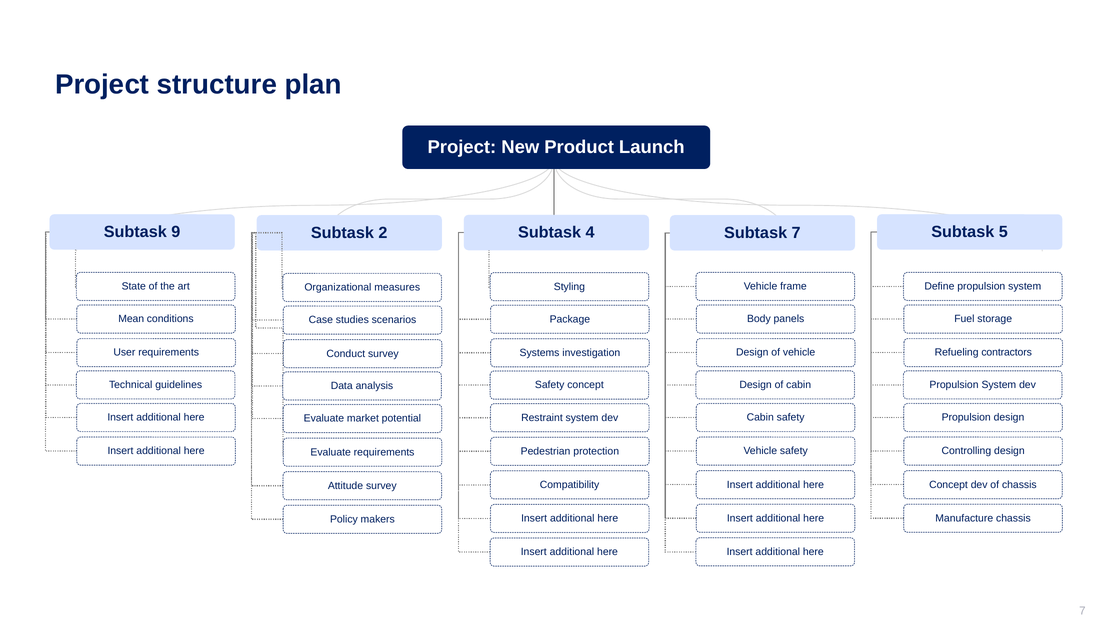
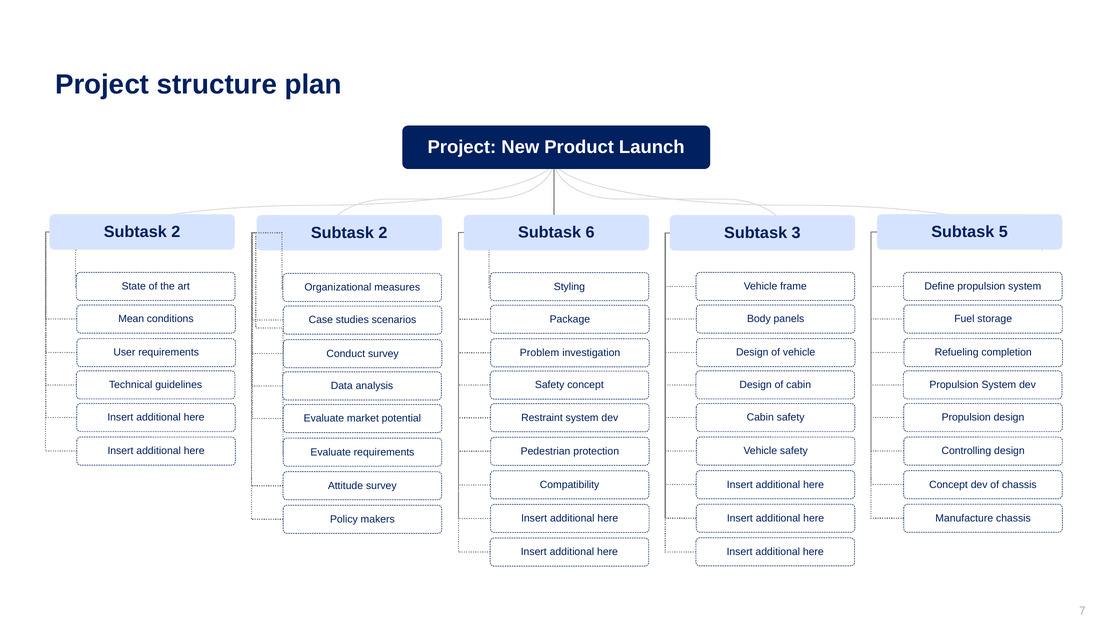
9: 9 -> 2 (176, 232)
4: 4 -> 6 (590, 233)
Subtask 7: 7 -> 3 (796, 233)
contractors: contractors -> completion (1007, 353)
Systems: Systems -> Problem (539, 353)
